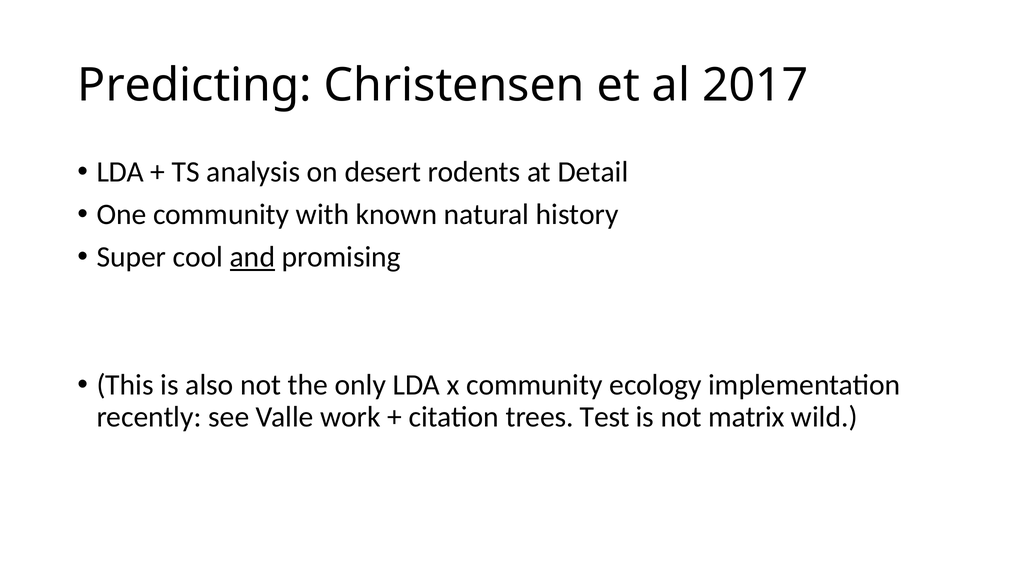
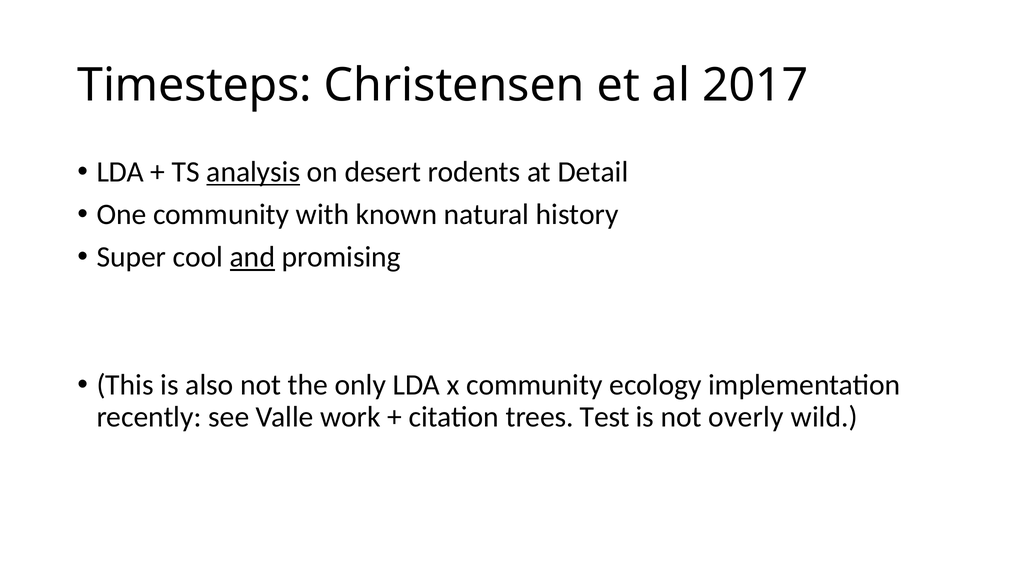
Predicting: Predicting -> Timesteps (195, 85)
analysis underline: none -> present (253, 172)
matrix: matrix -> overly (746, 417)
